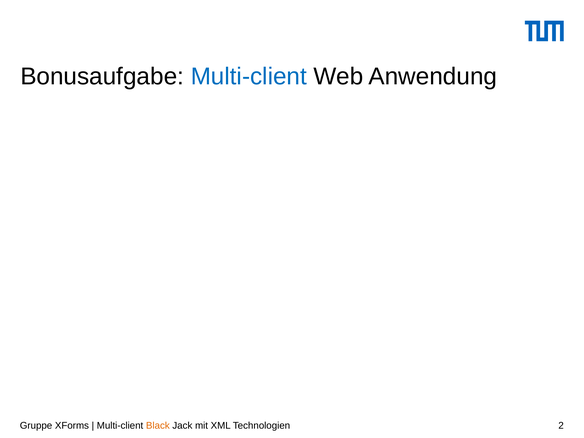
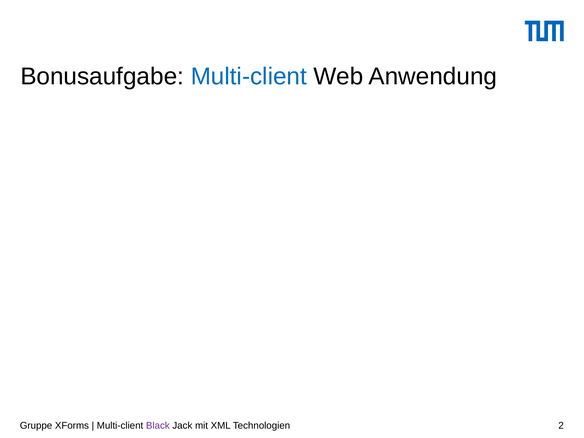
Black colour: orange -> purple (158, 426)
